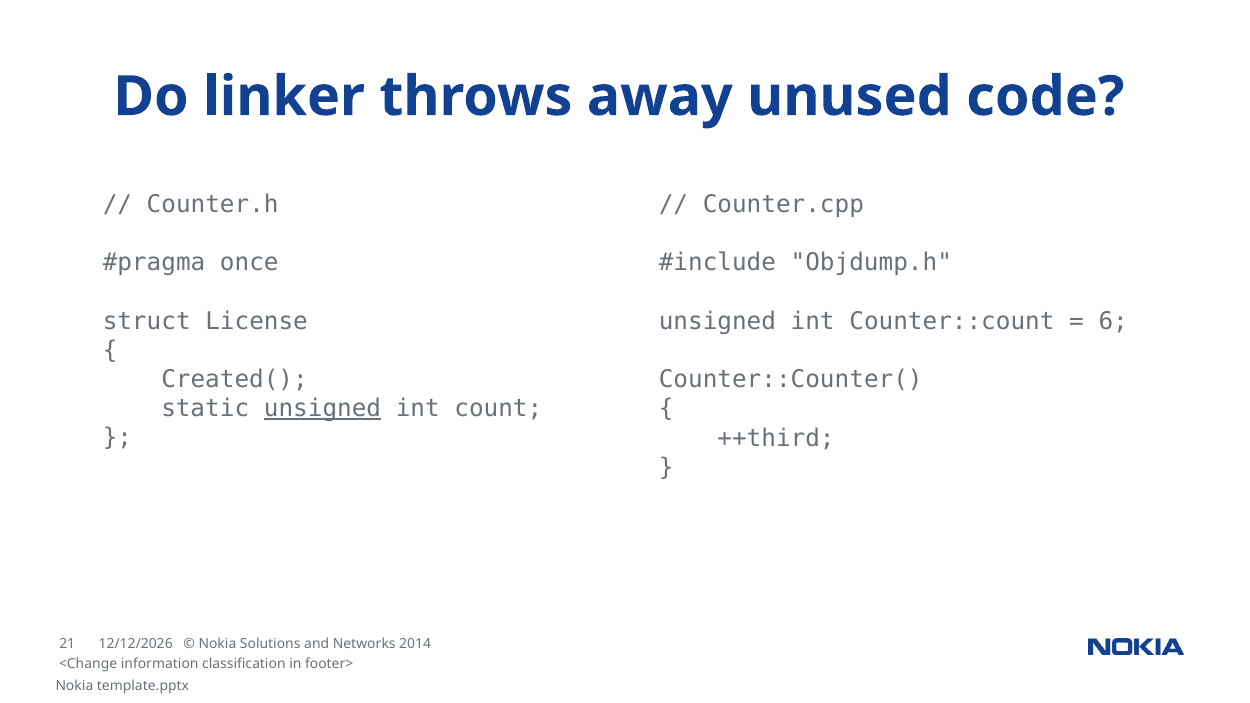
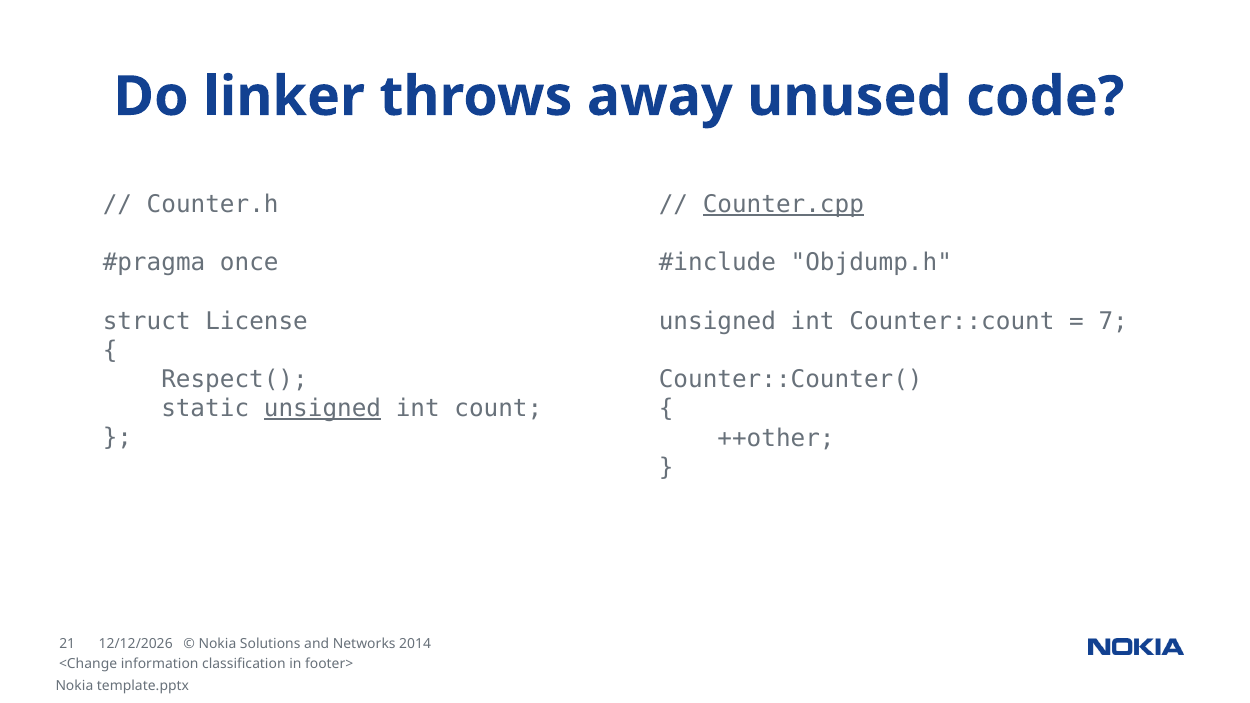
Counter.cpp underline: none -> present (783, 205)
6: 6 -> 7 (1113, 321)
Created(: Created( -> Respect( (235, 380)
++third: ++third -> ++other (776, 438)
